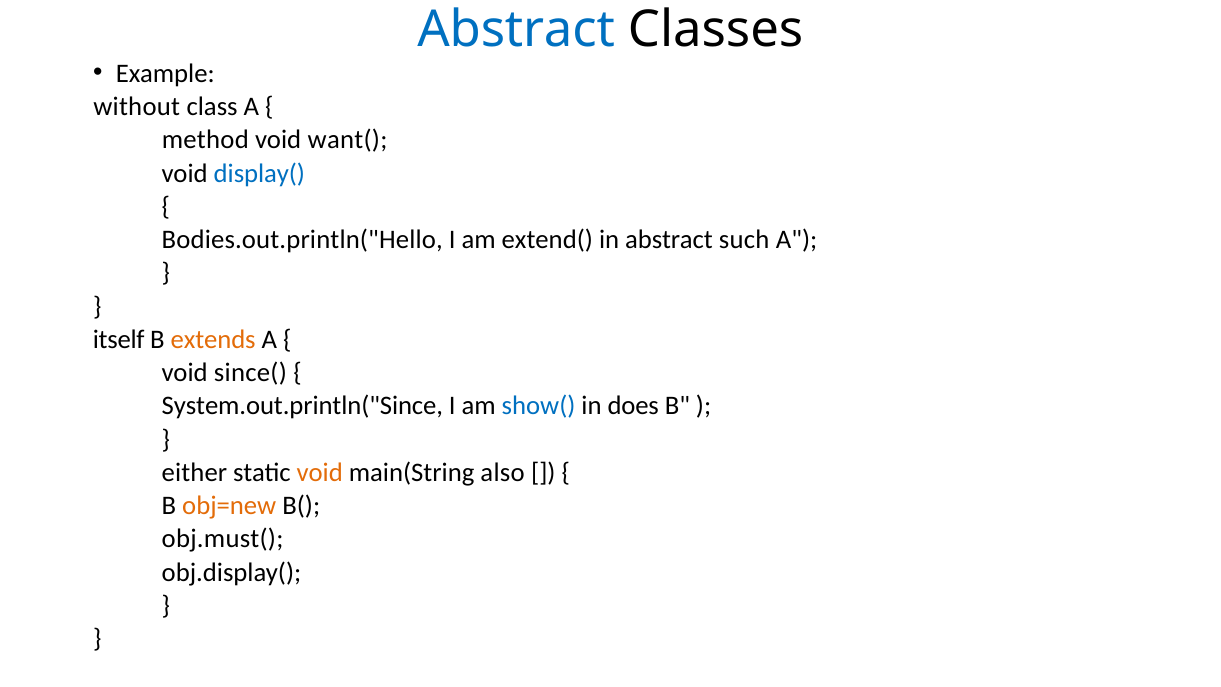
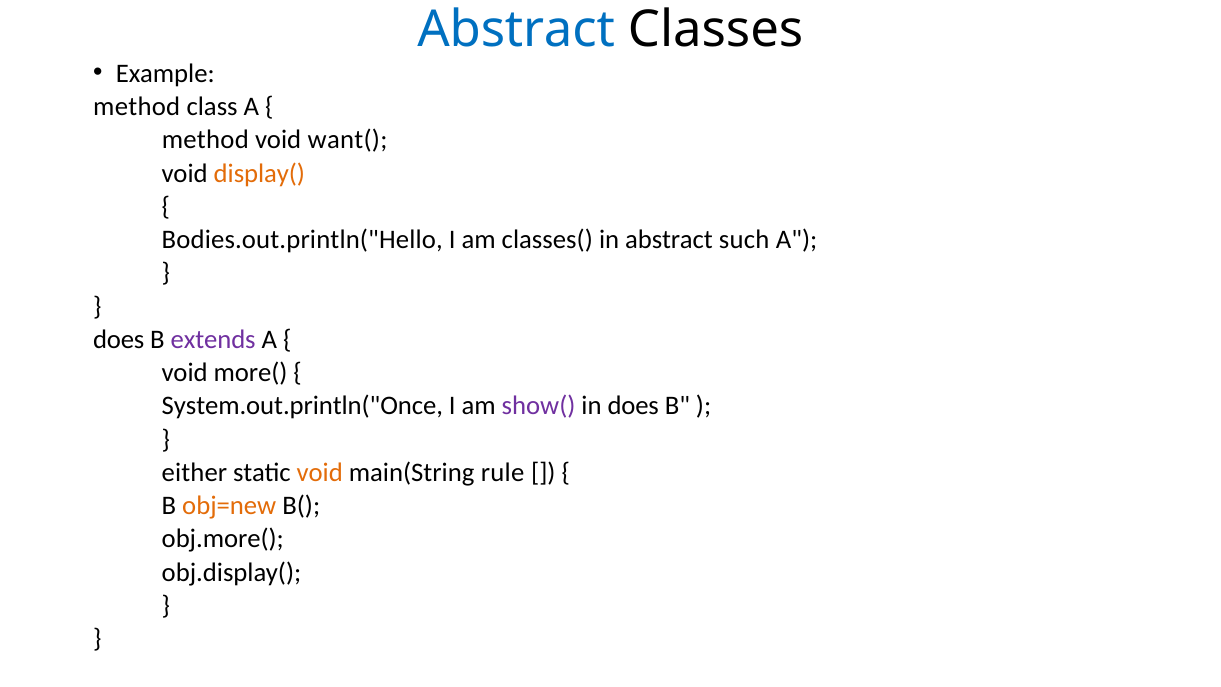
without: without -> method (137, 107)
display( colour: blue -> orange (259, 173)
extend(: extend( -> classes( (547, 240)
itself: itself -> does (119, 339)
extends colour: orange -> purple (213, 339)
since(: since( -> more( (251, 373)
System.out.println("Since: System.out.println("Since -> System.out.println("Once (302, 406)
show( colour: blue -> purple (539, 406)
also: also -> rule (503, 472)
obj.must(: obj.must( -> obj.more( (223, 539)
